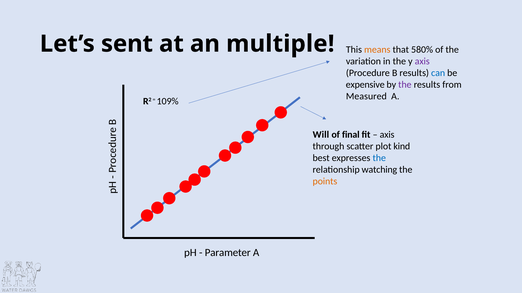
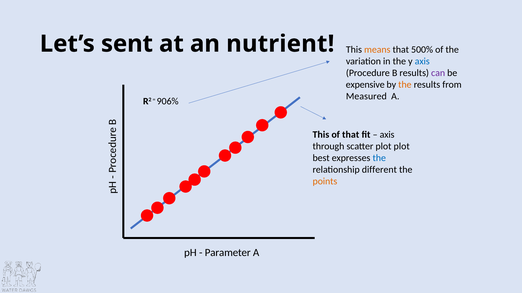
multiple: multiple -> nutrient (280, 44)
580%: 580% -> 500% (422, 50)
axis colour: purple -> blue (422, 61)
can colour: blue -> purple (438, 73)
the colour: purple -> orange (405, 85)
109%: 109% -> 906% (168, 101)
Will: Will -> This (321, 135)
of final: final -> that (351, 135)
plot kind: kind -> plot (402, 147)
watching: watching -> different (379, 170)
